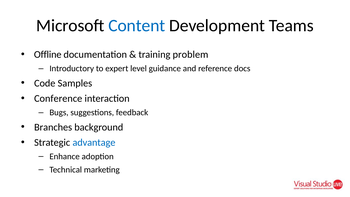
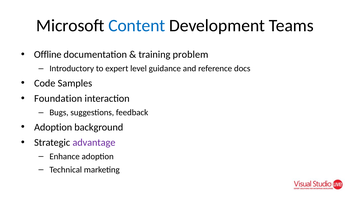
Conference: Conference -> Foundation (58, 98)
Branches: Branches -> Adoption (53, 127)
advantage colour: blue -> purple (94, 142)
